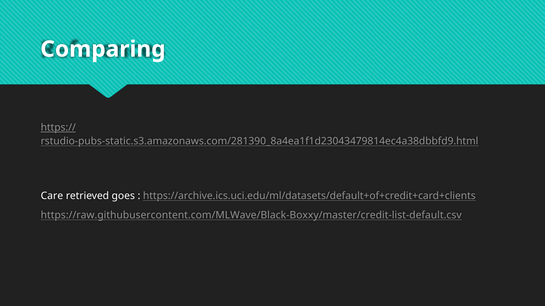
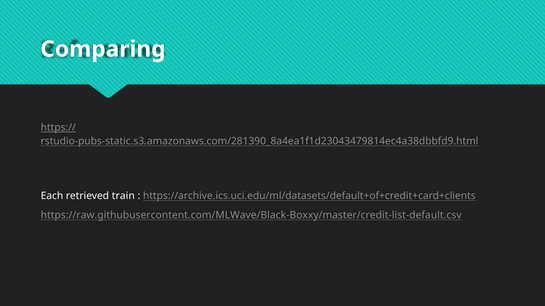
Care: Care -> Each (52, 196)
goes: goes -> train (123, 196)
